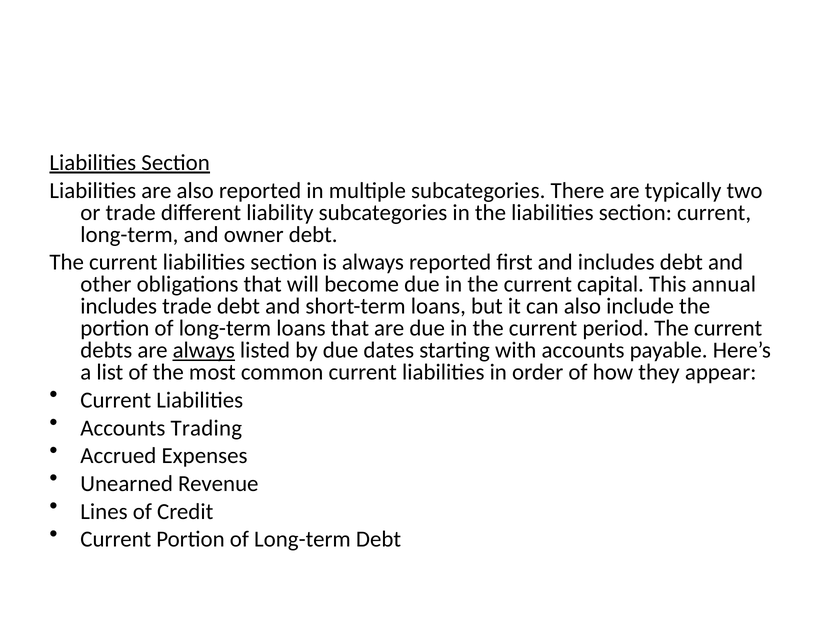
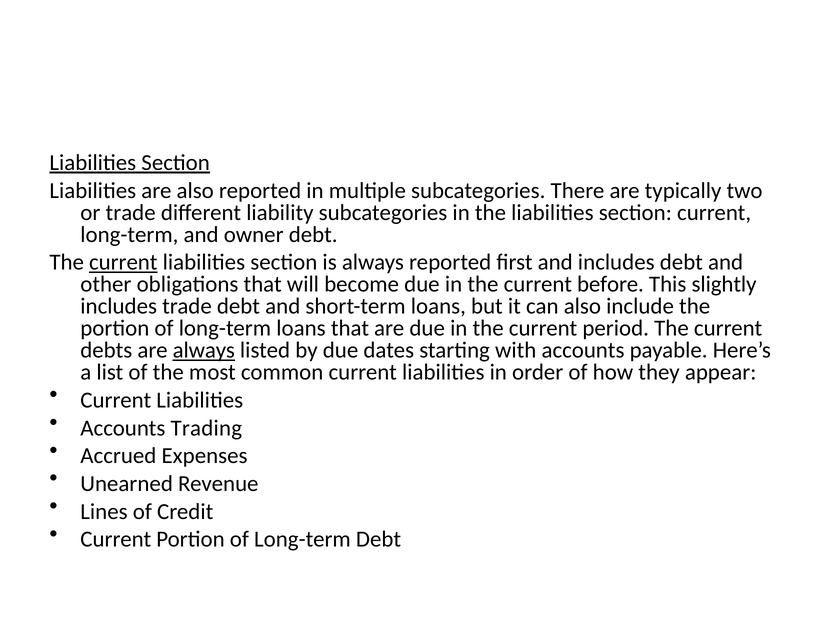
current underline: none -> present (123, 262)
capital: capital -> before (610, 284)
annual: annual -> slightly (724, 284)
